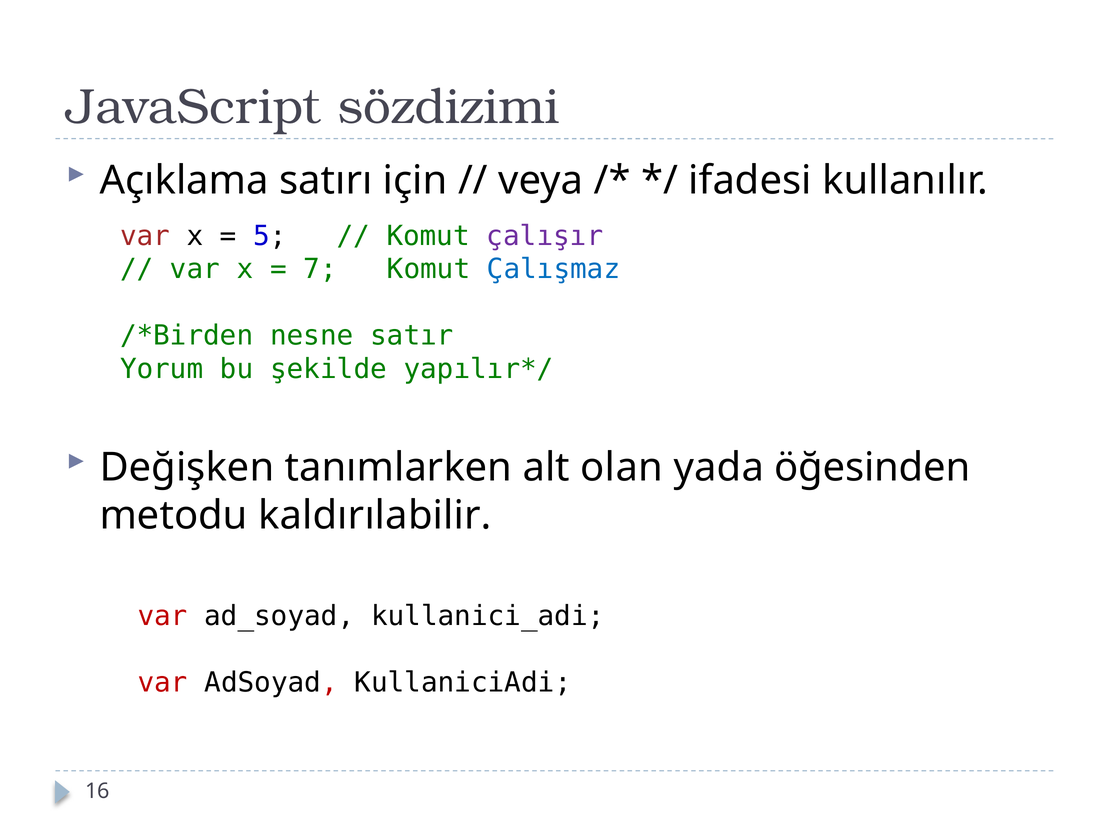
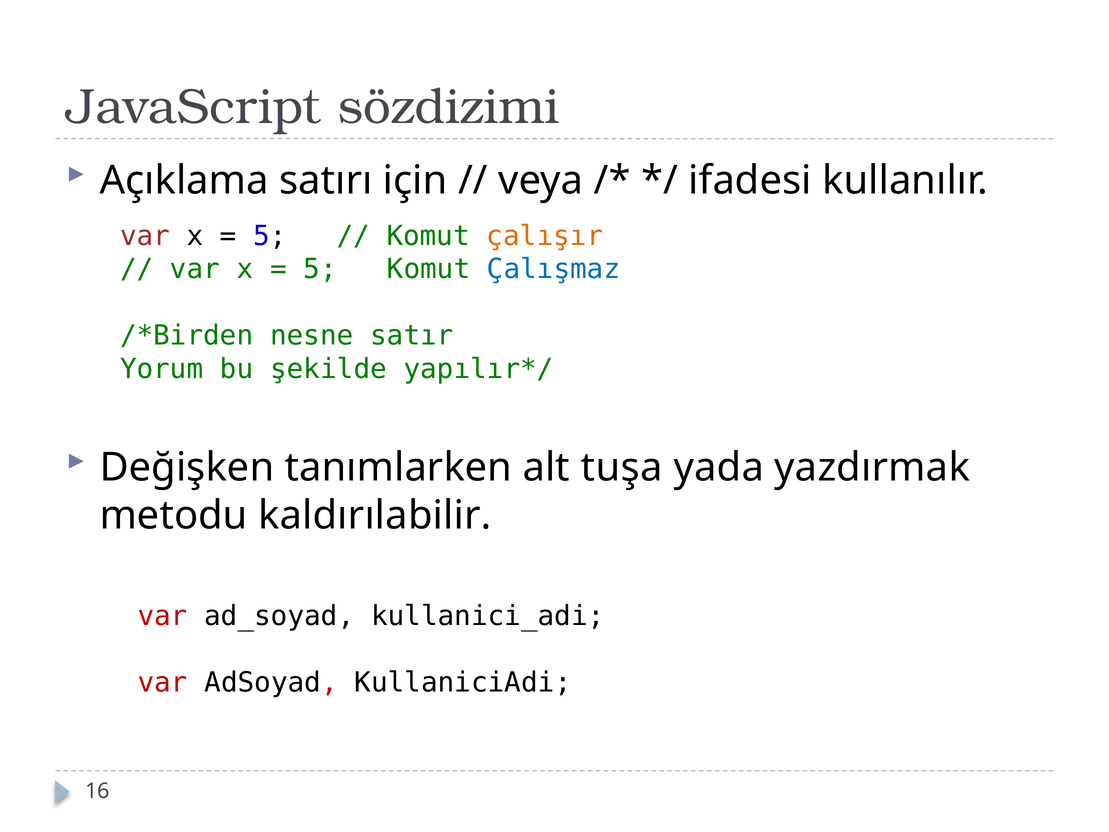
çalışır colour: purple -> orange (545, 236)
7: 7 -> 5 (320, 269)
olan: olan -> tuşa (622, 467)
öğesinden: öğesinden -> yazdırmak (872, 467)
